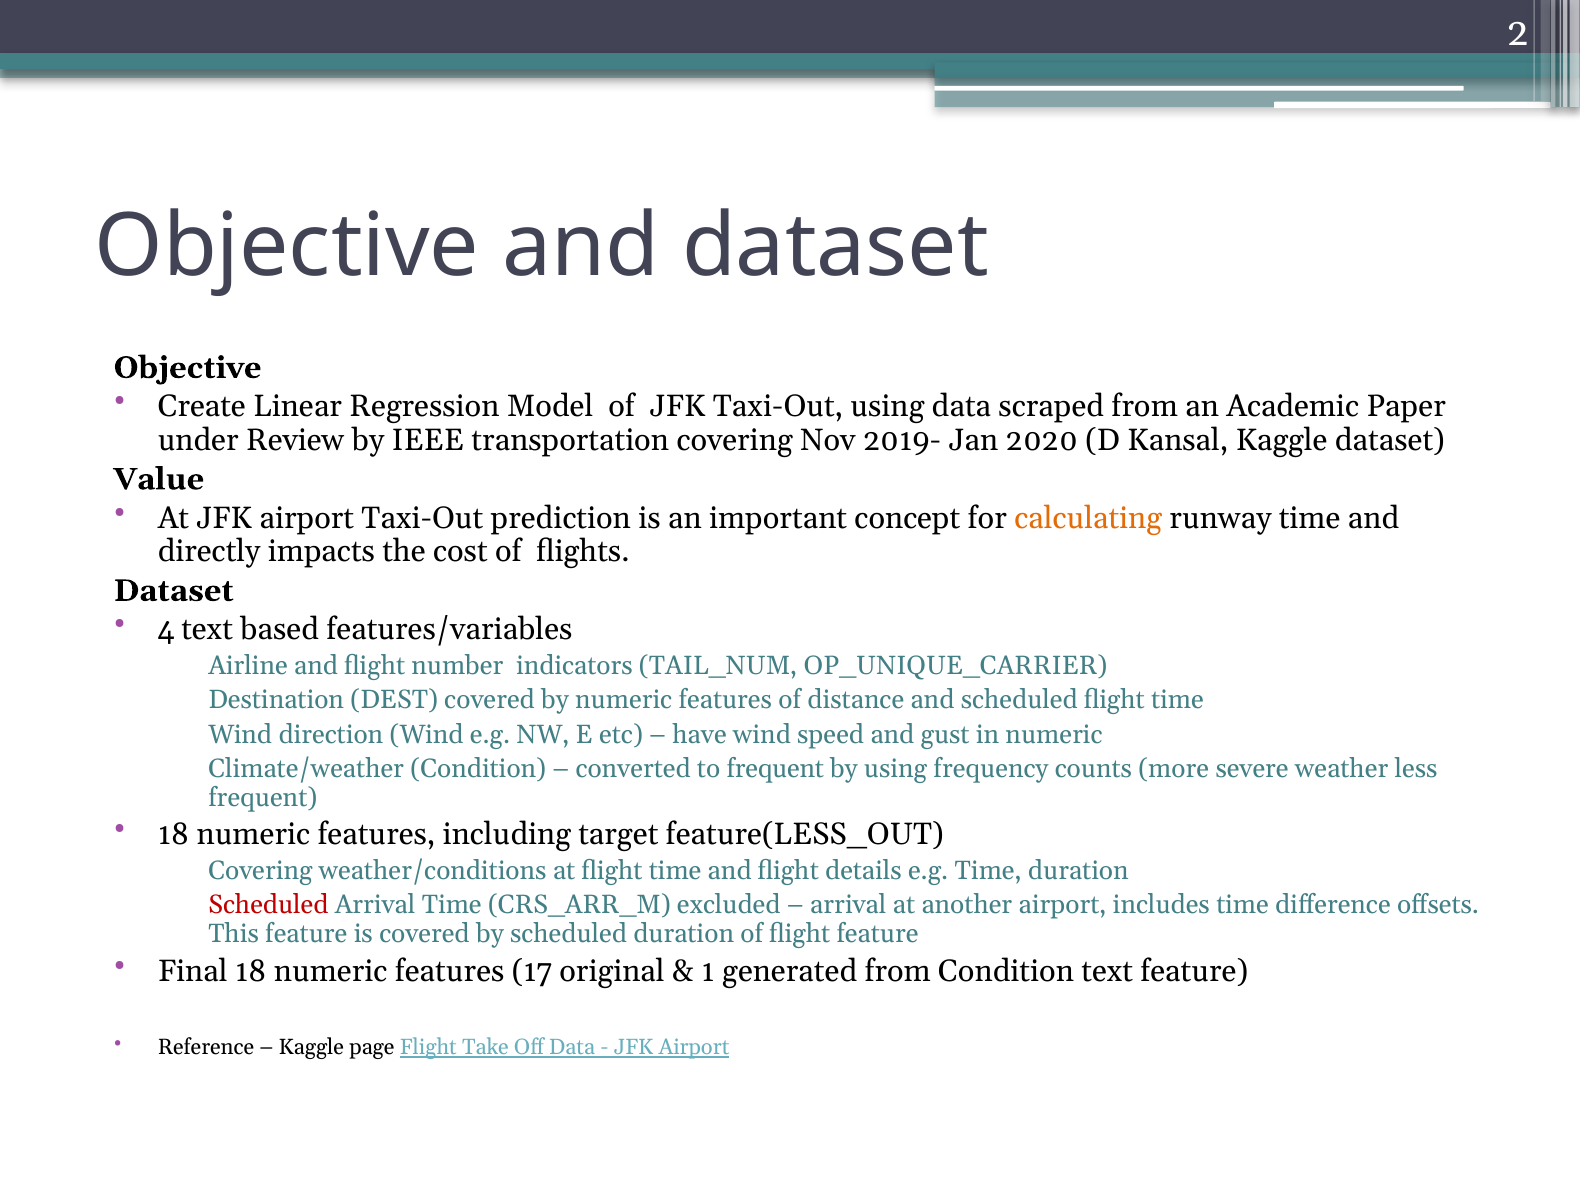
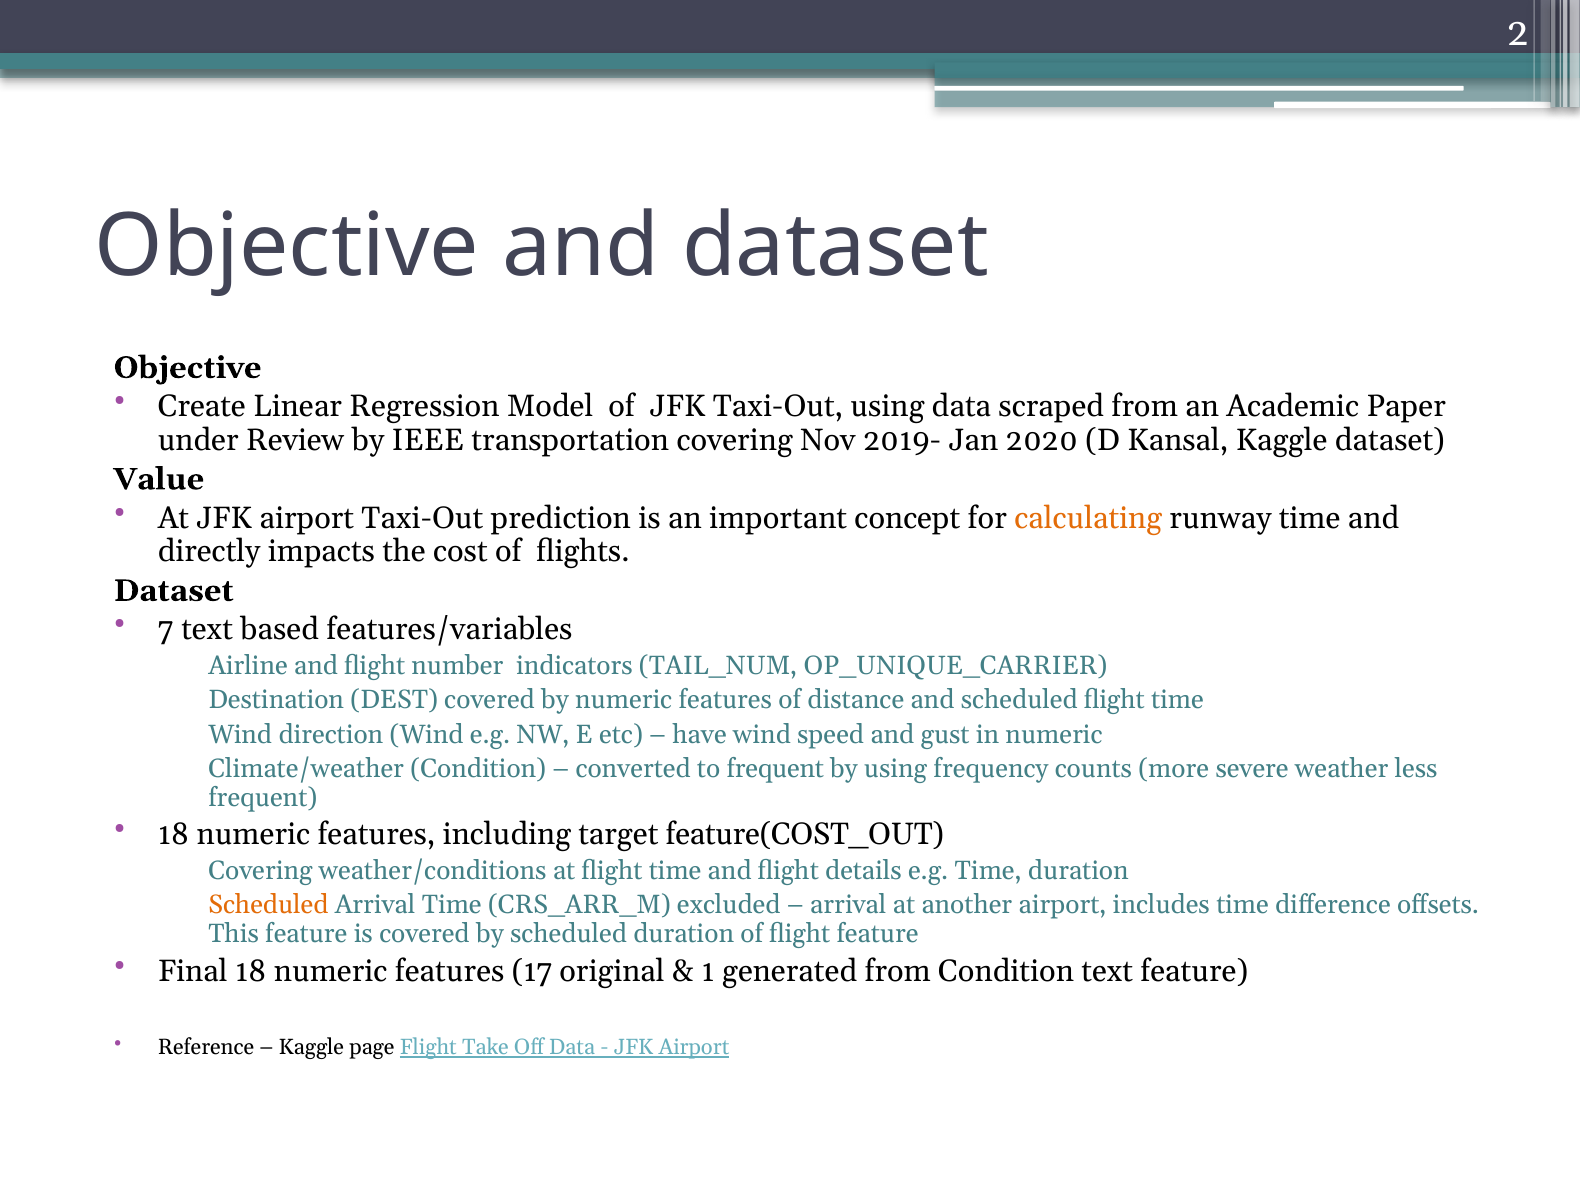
4: 4 -> 7 (166, 630)
feature(LESS_OUT: feature(LESS_OUT -> feature(COST_OUT (805, 835)
Scheduled colour: red -> orange (268, 905)
